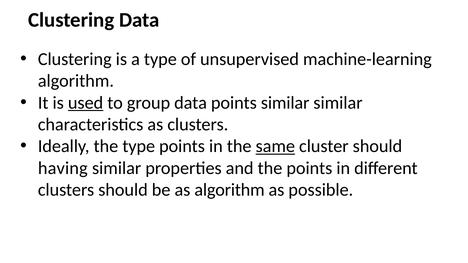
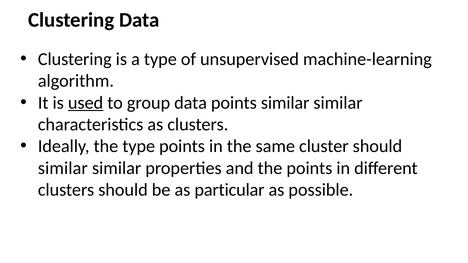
same underline: present -> none (275, 146)
having: having -> similar (63, 168)
as algorithm: algorithm -> particular (230, 190)
